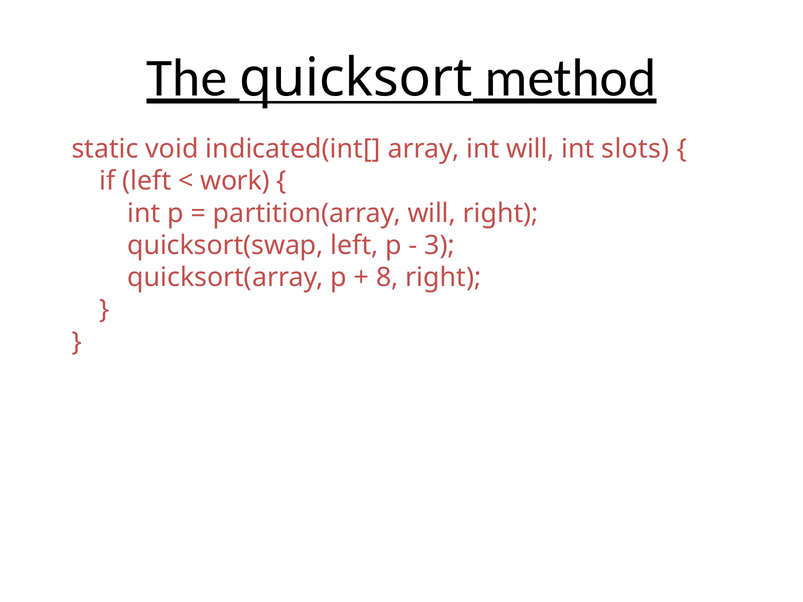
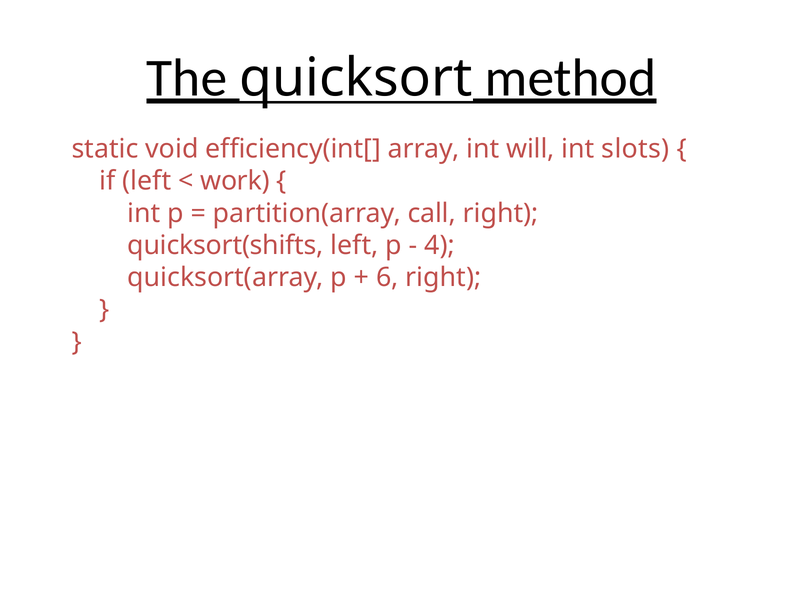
indicated(int[: indicated(int[ -> efficiency(int[ (293, 149)
partition(array will: will -> call (432, 213)
quicksort(swap: quicksort(swap -> quicksort(shifts (225, 245)
3: 3 -> 4 (440, 245)
8: 8 -> 6 (387, 278)
